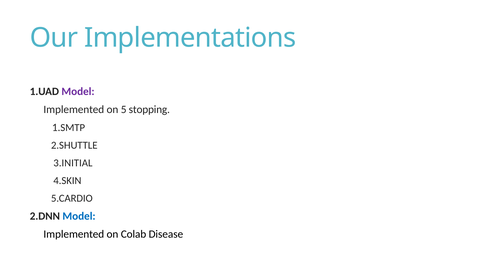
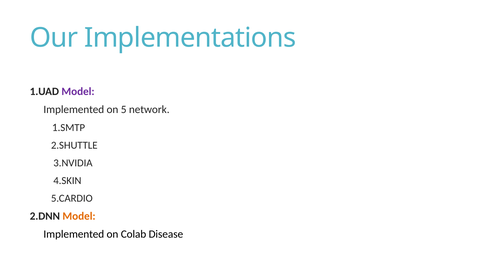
stopping: stopping -> network (149, 110)
3.INITIAL: 3.INITIAL -> 3.NVIDIA (73, 163)
Model colour: blue -> orange (79, 216)
